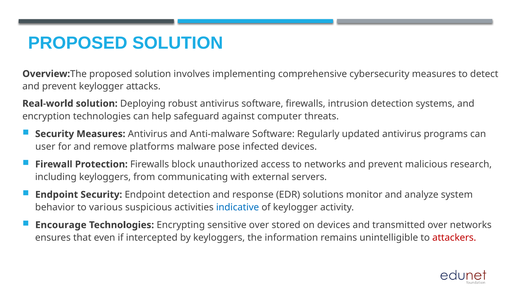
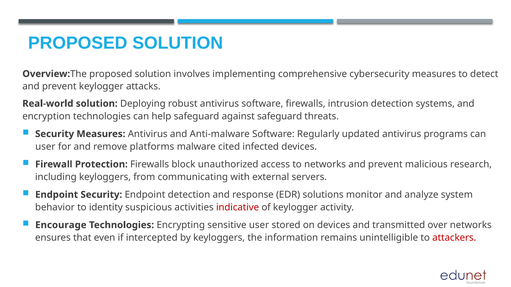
against computer: computer -> safeguard (280, 116)
pose: pose -> cited (229, 147)
various: various -> identity (106, 208)
indicative colour: blue -> red (238, 208)
sensitive over: over -> user (259, 225)
